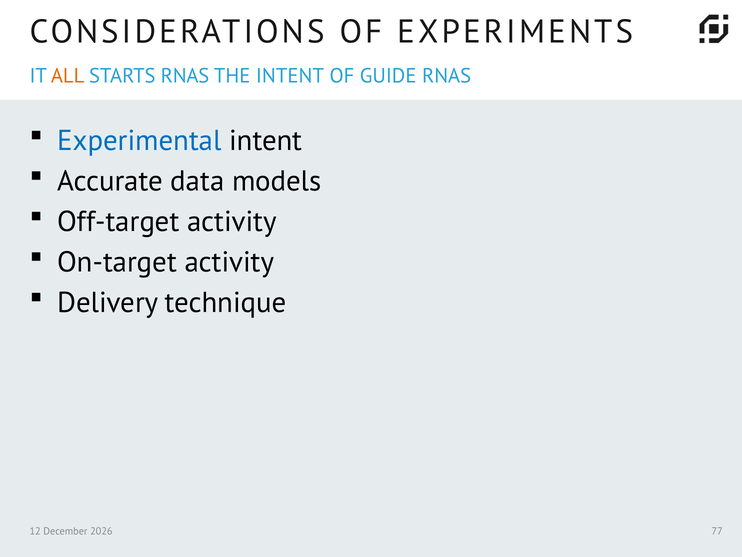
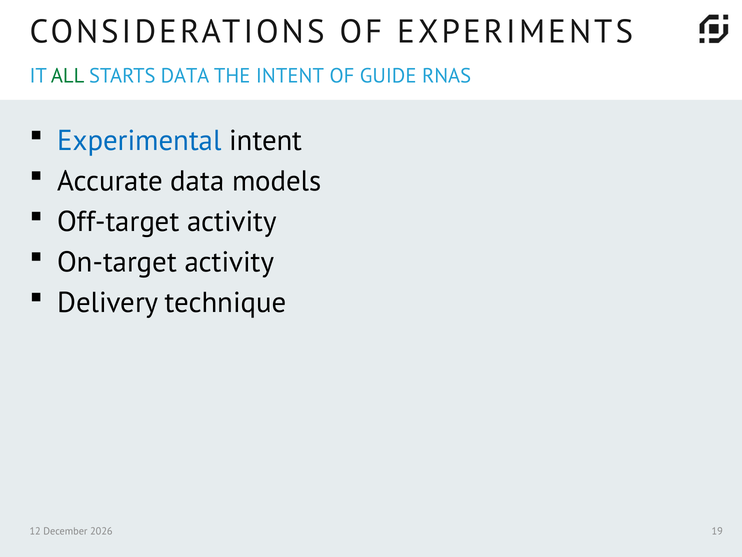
ALL colour: orange -> green (68, 76)
STARTS RNAS: RNAS -> DATA (185, 76)
77: 77 -> 19 (717, 531)
